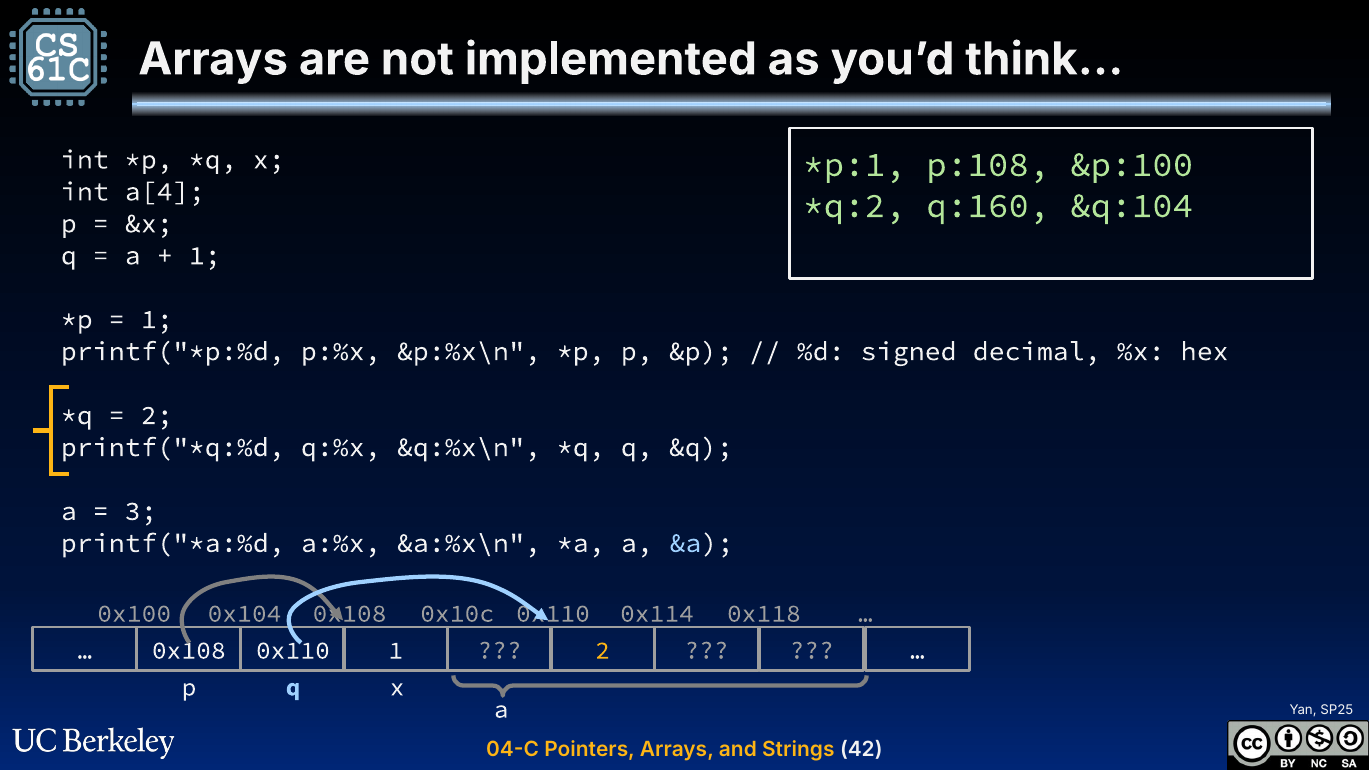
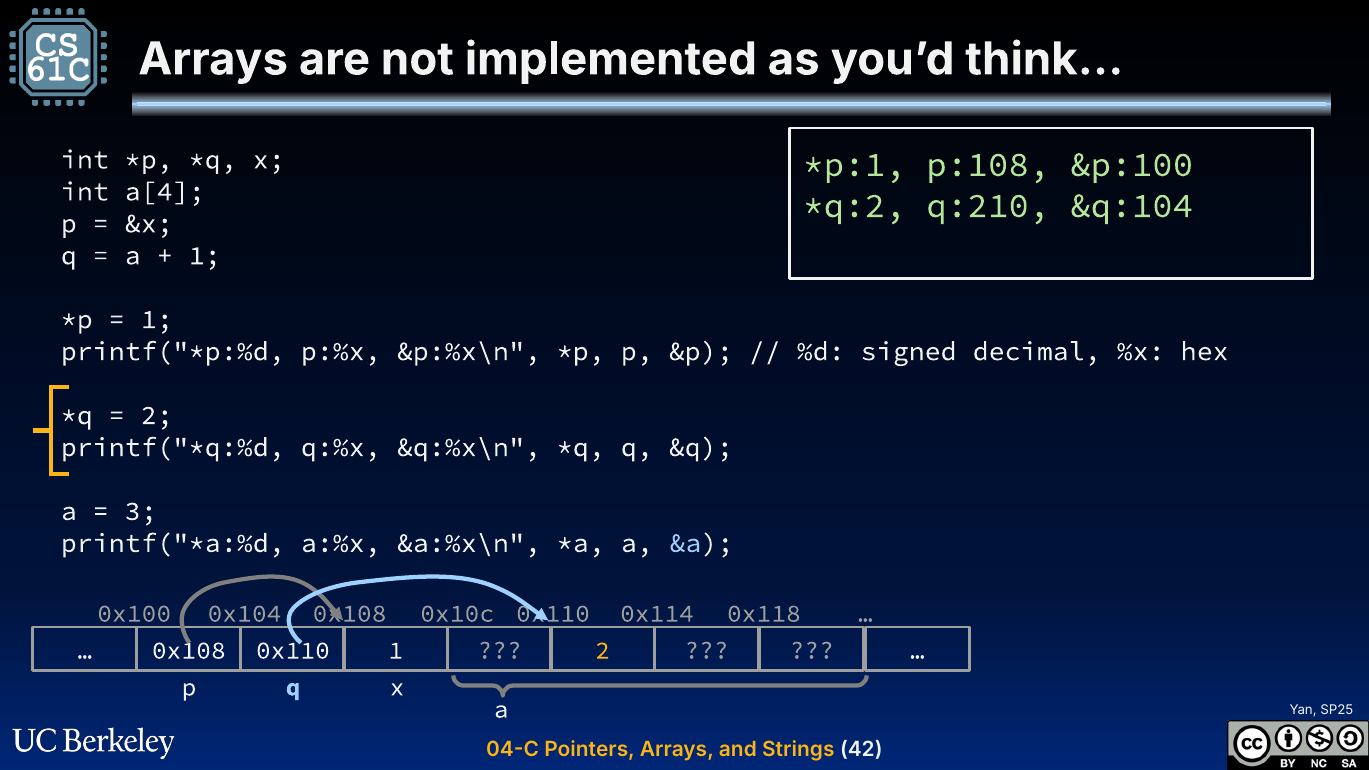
q:160: q:160 -> q:210 (988, 206)
